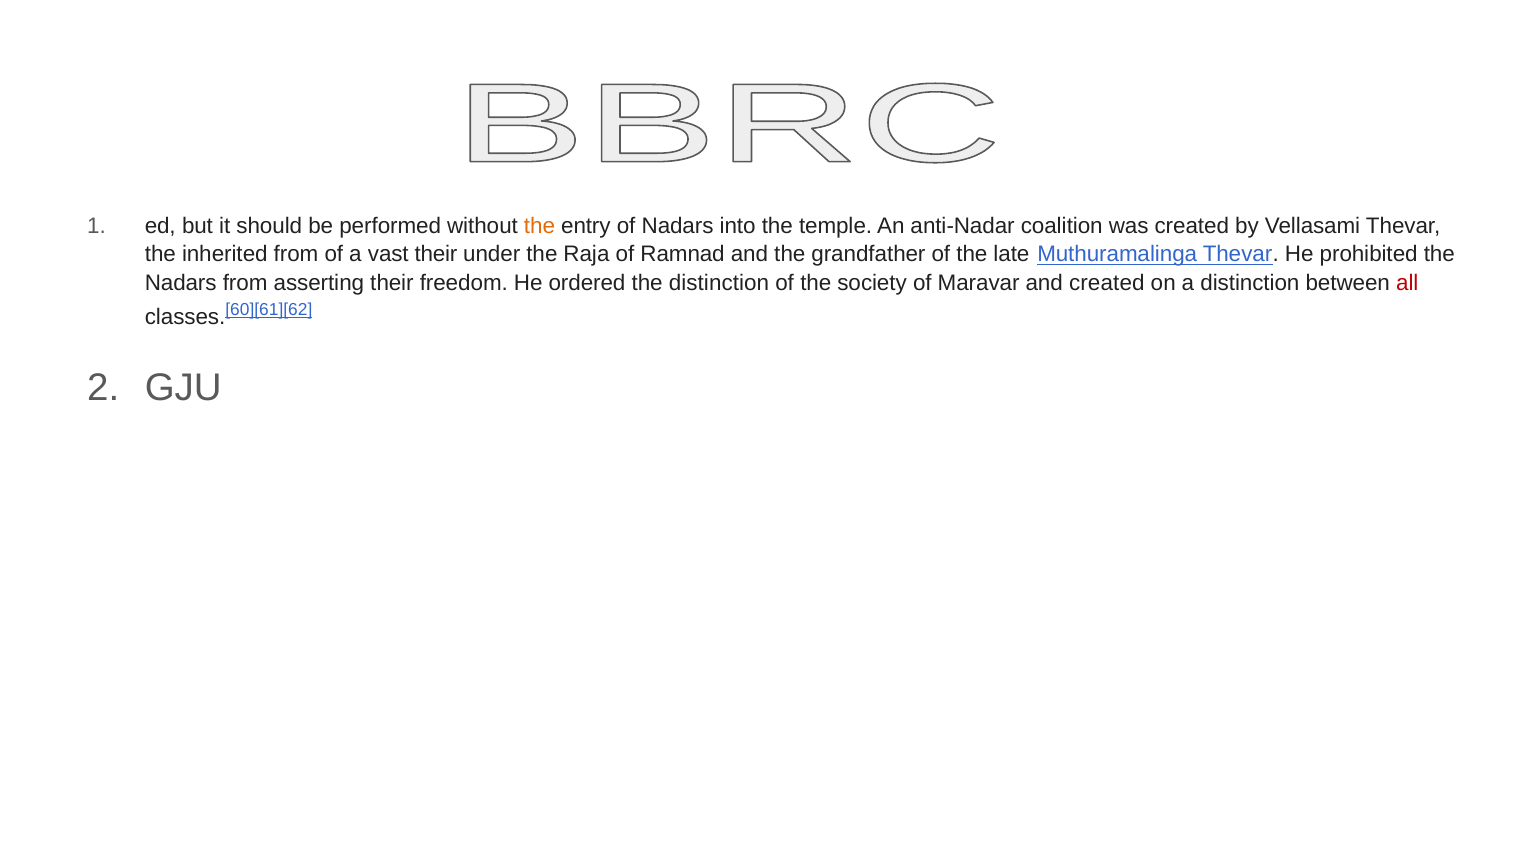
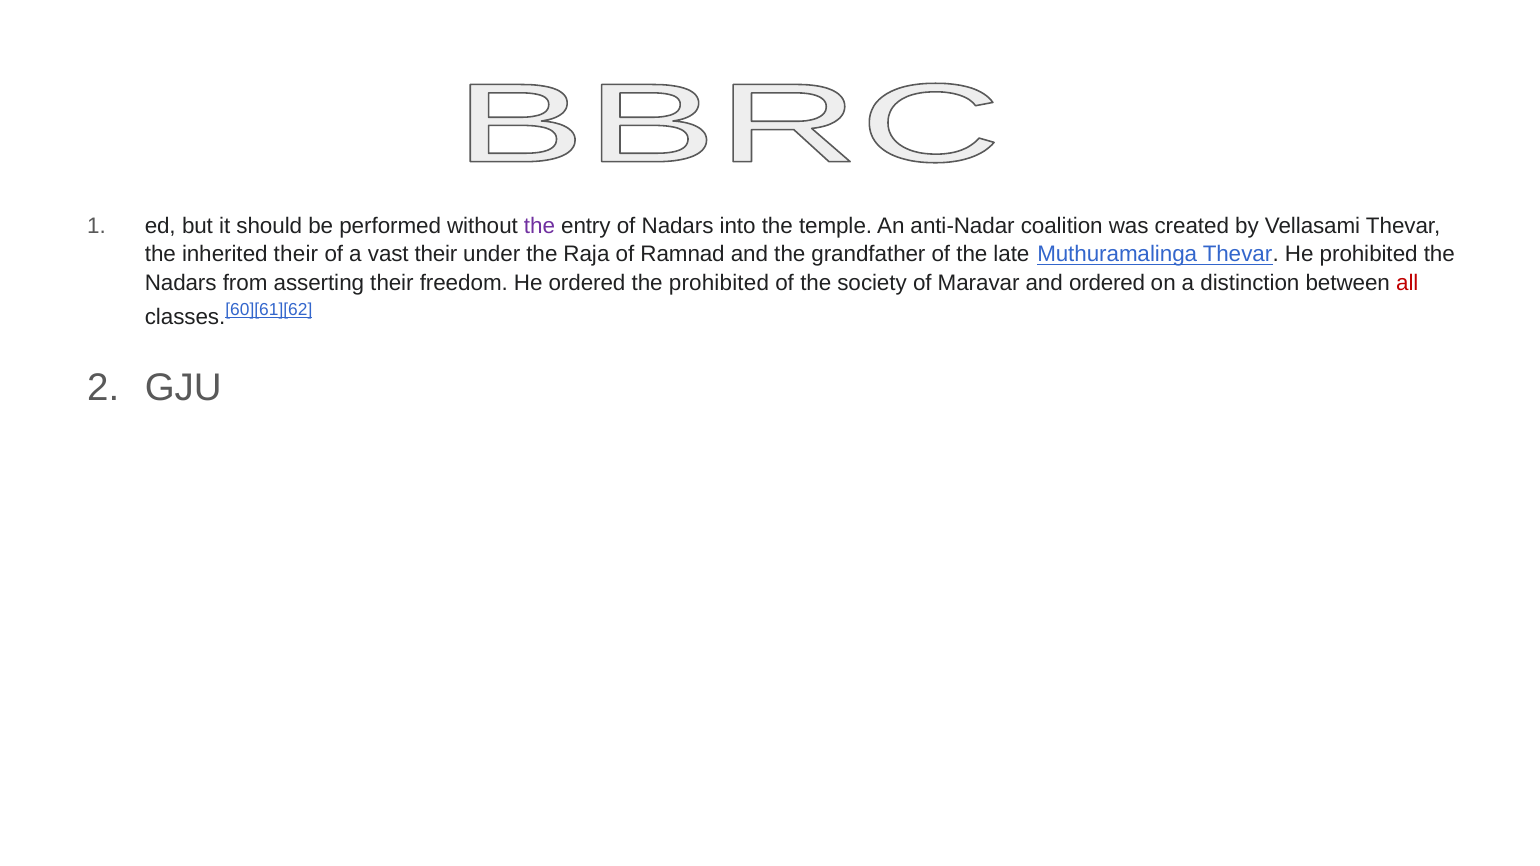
the colour: orange -> purple (539, 226)
inherited from: from -> their (296, 255)
the distinction: distinction -> prohibited (719, 283)
and created: created -> ordered (1107, 283)
